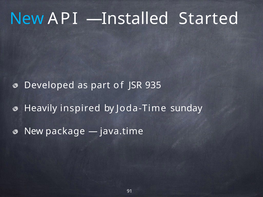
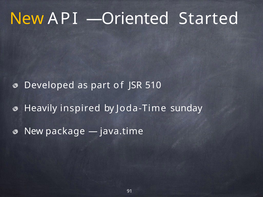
New colour: light blue -> yellow (27, 19)
Installed: Installed -> Oriented (135, 19)
935: 935 -> 510 (153, 85)
